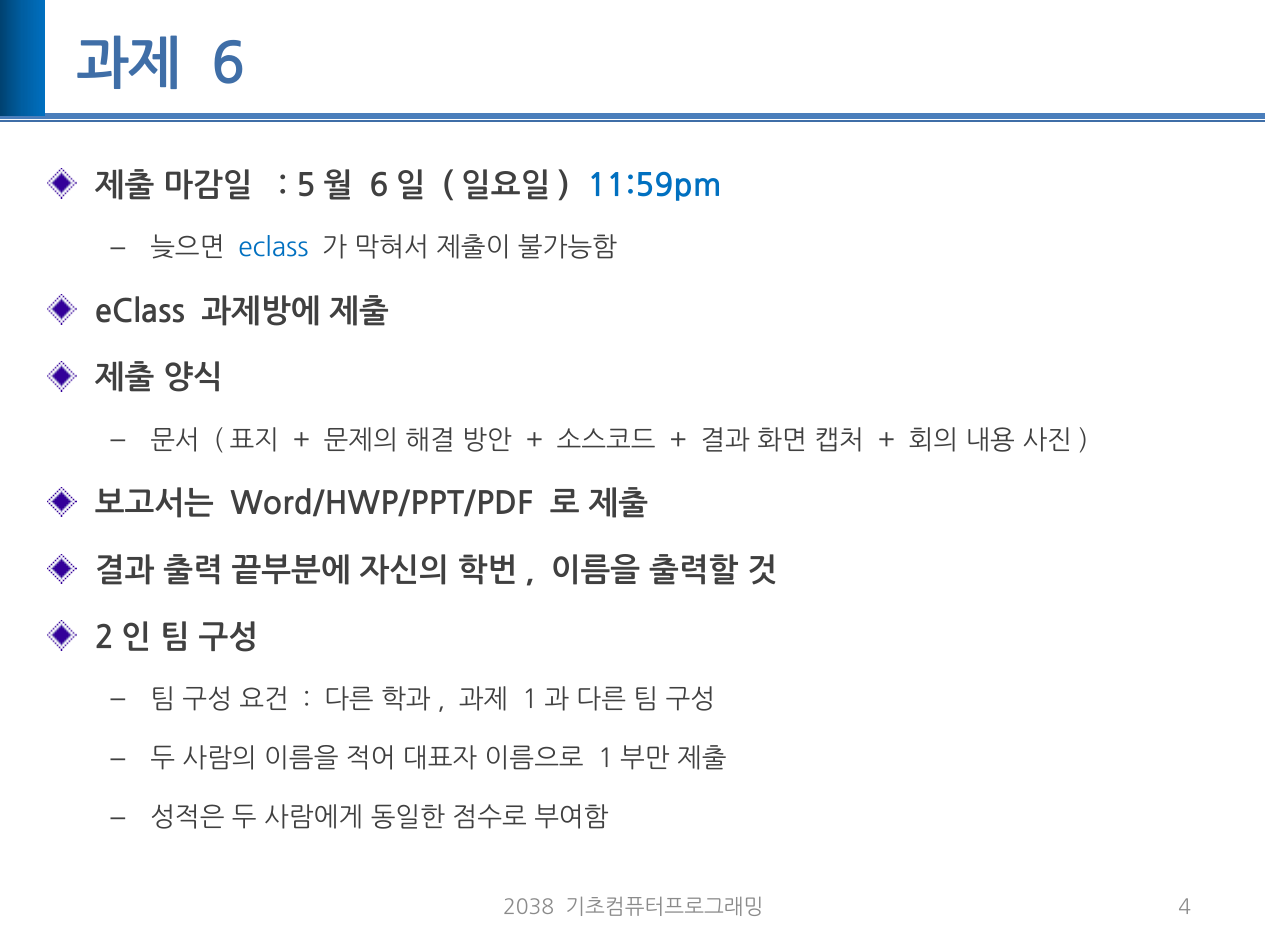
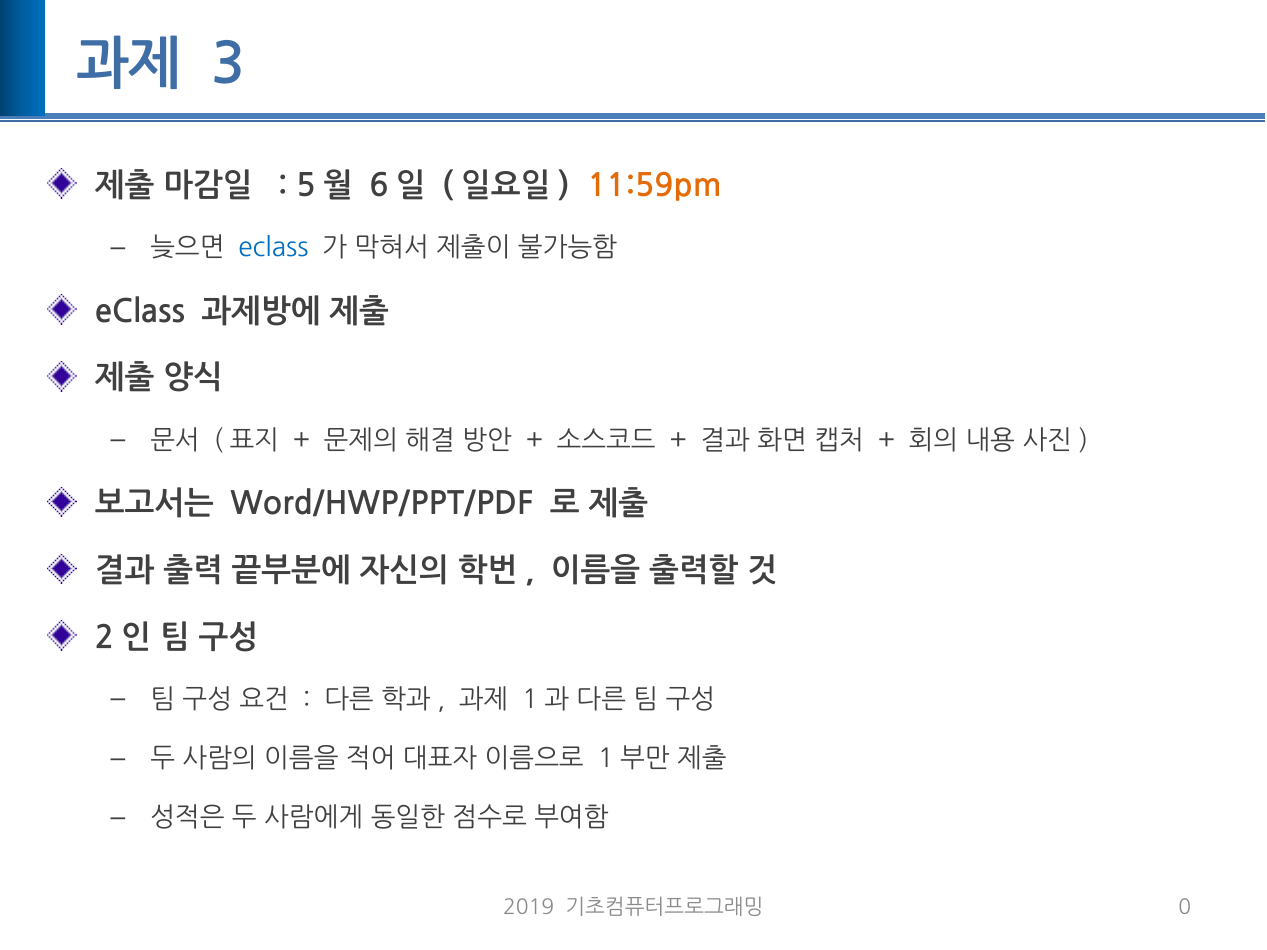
6: 6 -> 3 (228, 65)
11:59pm colour: blue -> orange (654, 186)
2038: 2038 -> 2019 (529, 907)
4: 4 -> 0 (1185, 907)
